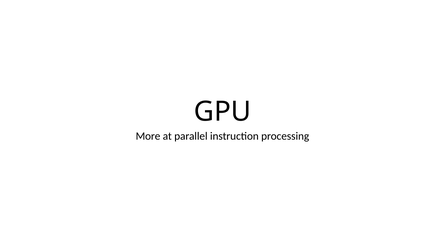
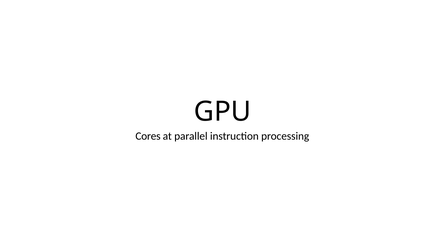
More: More -> Cores (148, 136)
